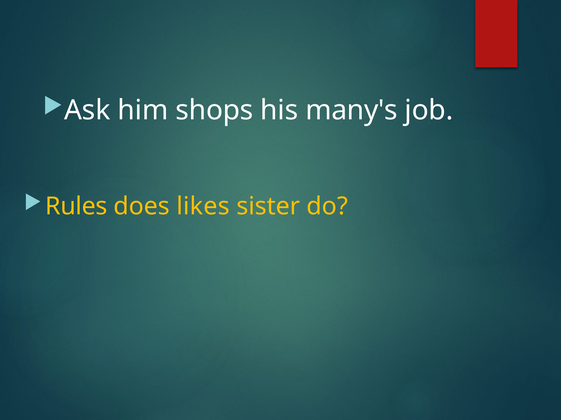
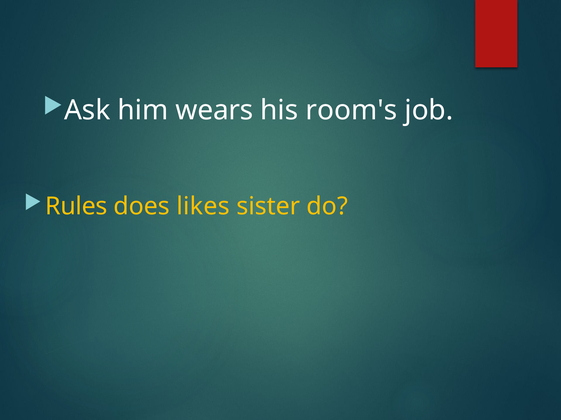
shops: shops -> wears (214, 110)
many's: many's -> room's (351, 110)
